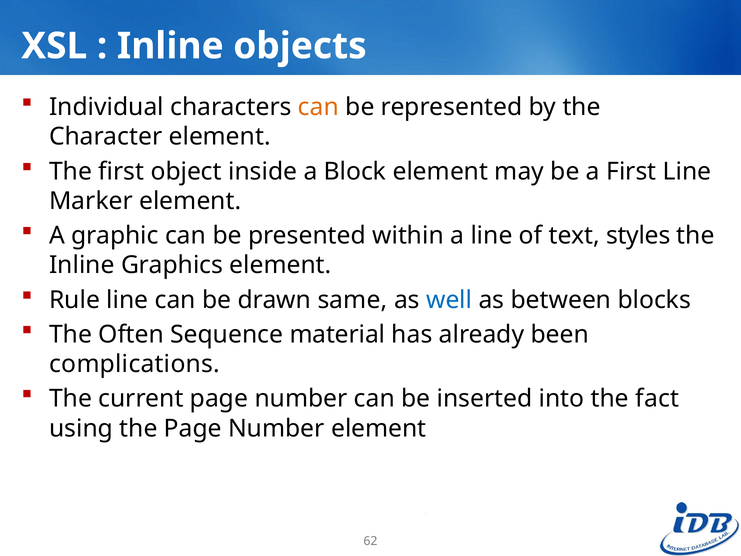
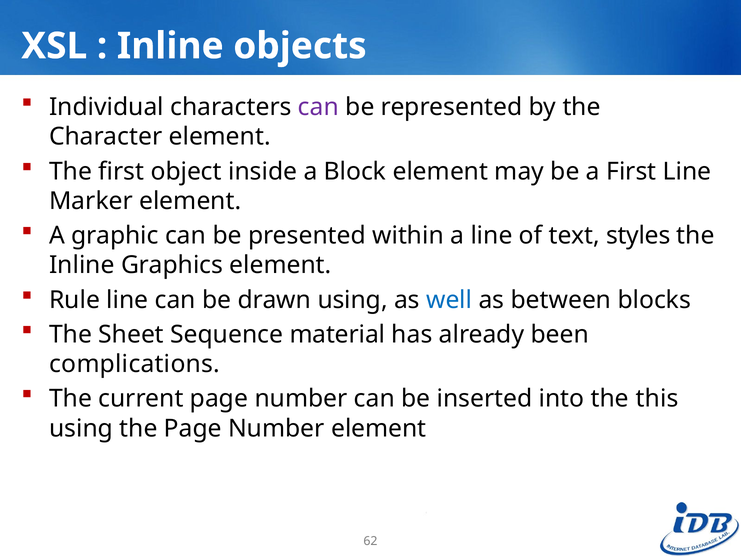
can colour: orange -> purple (318, 107)
drawn same: same -> using (353, 300)
Often: Often -> Sheet (131, 334)
fact: fact -> this (657, 399)
